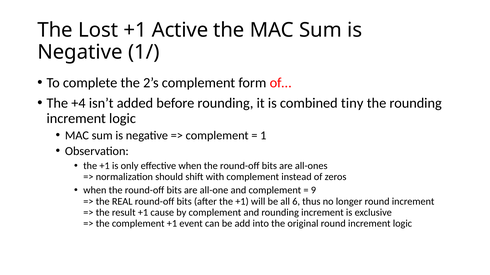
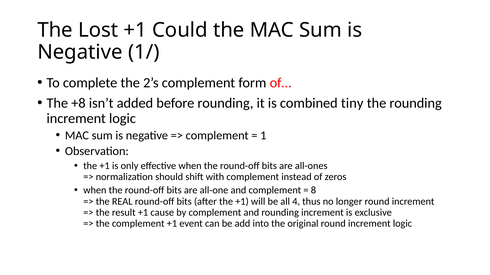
Active: Active -> Could (180, 30)
+4: +4 -> +8 (78, 103)
9: 9 -> 8 (313, 191)
6: 6 -> 4 (296, 202)
